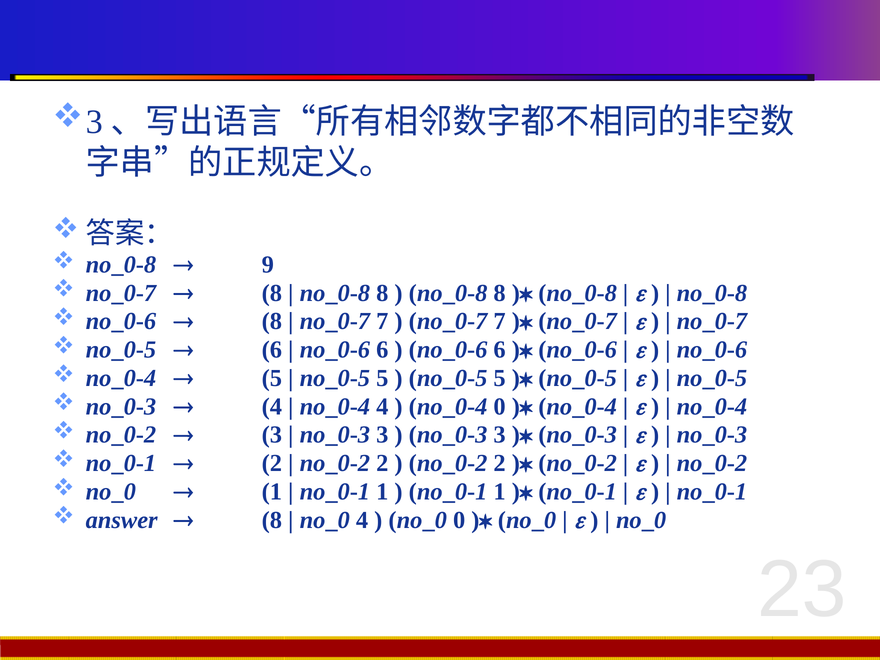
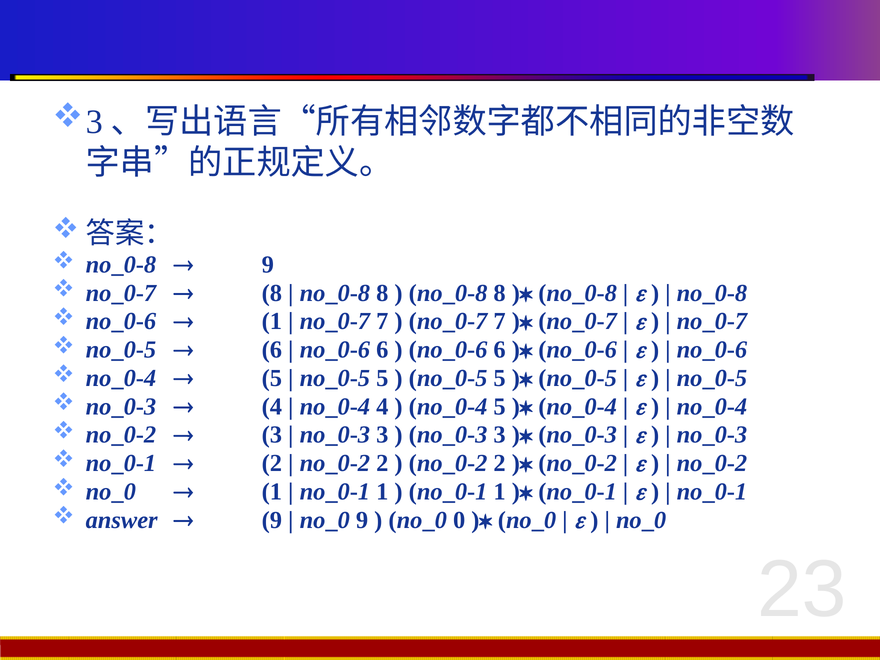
8: 8 -> 1 (272, 321)
no_0-4 0: 0 -> 5 (500, 406)
8: 8 -> 9 (272, 520)
no_0 4: 4 -> 9 (362, 520)
